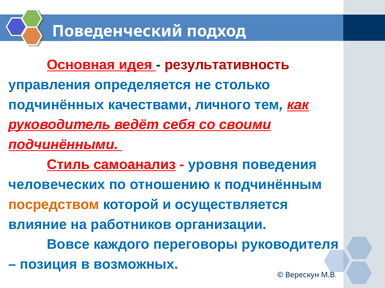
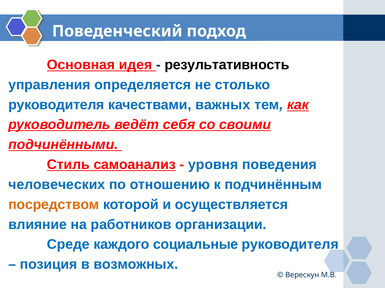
результативность colour: red -> black (227, 65)
подчинённых: подчинённых -> руководителя (56, 105)
личного: личного -> важных (223, 105)
Вовсе: Вовсе -> Среде (68, 245)
переговоры: переговоры -> социальные (196, 245)
